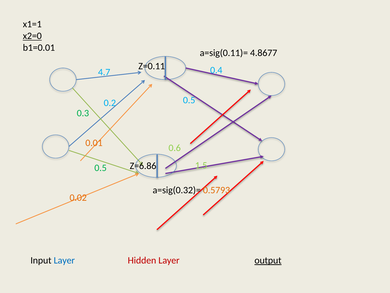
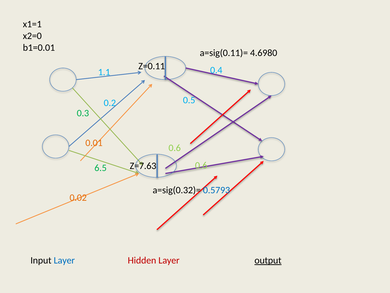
x2=0 underline: present -> none (32, 36)
4.8677: 4.8677 -> 4.6980 (264, 53)
4.7: 4.7 -> 1.1 (104, 72)
1.5: 1.5 -> 0.6 (201, 165)
Z=6.86: Z=6.86 -> Z=7.63 (143, 166)
0.5: 0.5 -> 6.5 (101, 168)
0.5793 colour: orange -> blue (217, 190)
